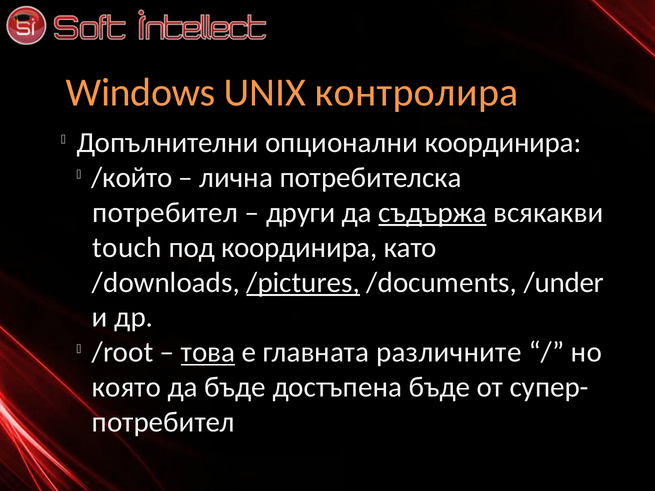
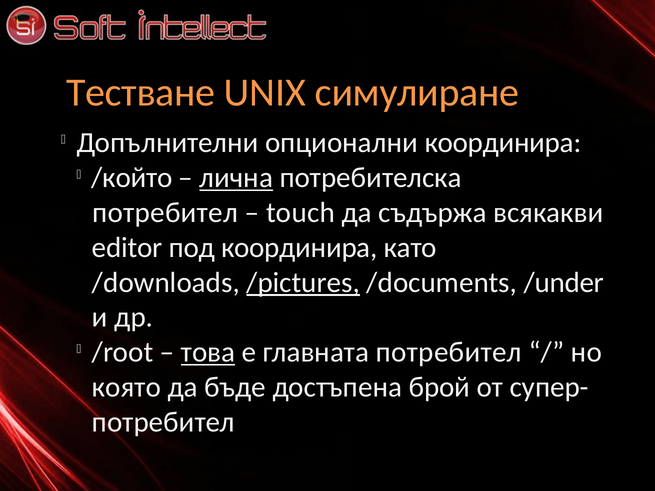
Windows: Windows -> Тестване (141, 93)
контролира: контролира -> симулиране (417, 93)
лична underline: none -> present (236, 178)
други: други -> touch (300, 213)
съдържа underline: present -> none (433, 213)
touch: touch -> editor (127, 248)
главната различните: различните -> потребител (449, 352)
достъпена бъде: бъде -> брой (439, 387)
